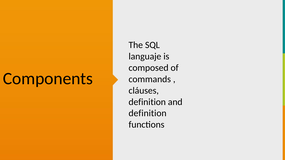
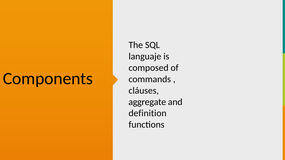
definition: definition -> aggregate (147, 102)
